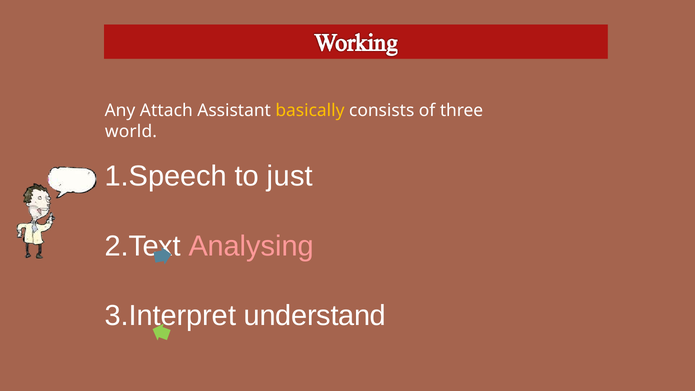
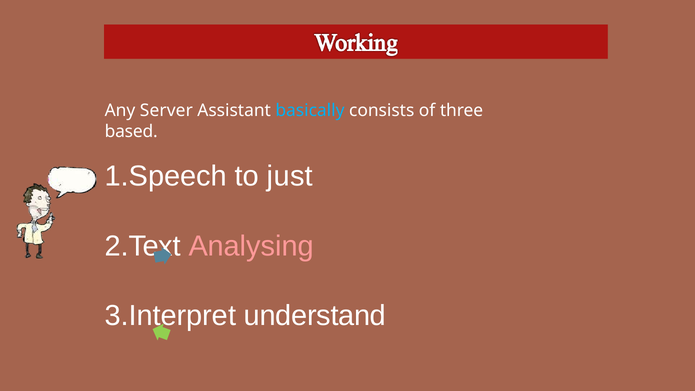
Attach: Attach -> Server (166, 111)
basically colour: yellow -> light blue (310, 111)
world: world -> based (131, 131)
